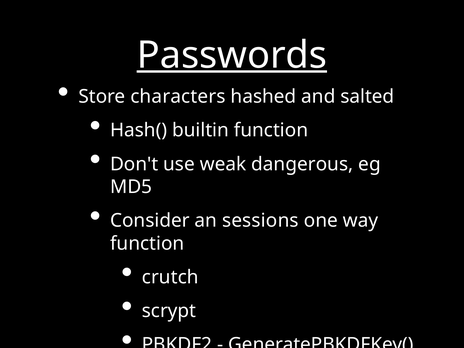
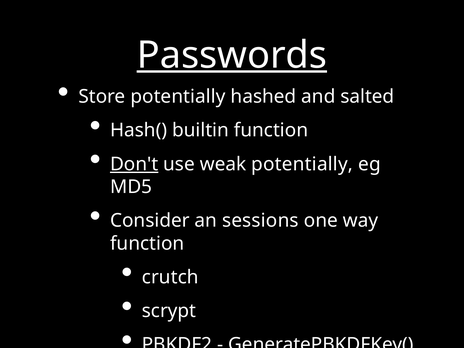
Store characters: characters -> potentially (178, 97)
Don't underline: none -> present (134, 164)
weak dangerous: dangerous -> potentially (302, 164)
